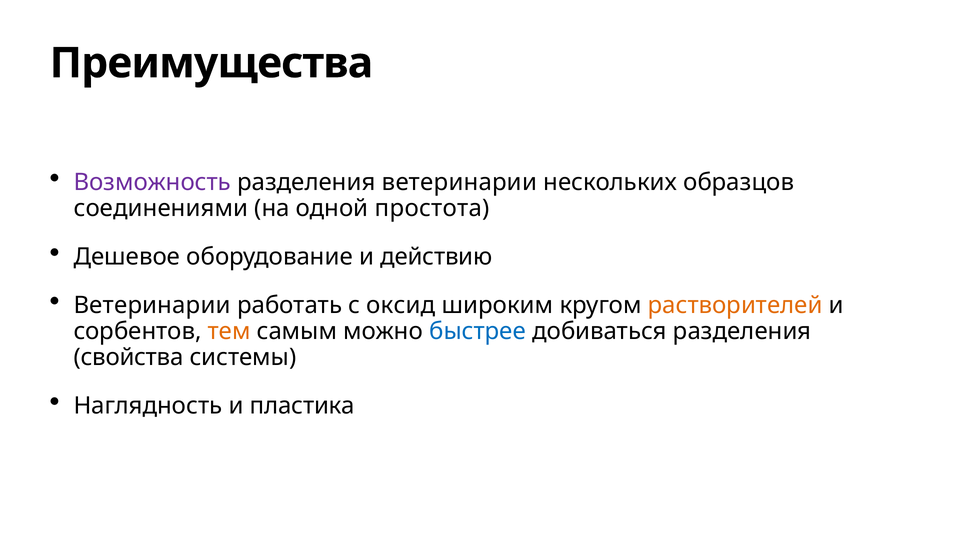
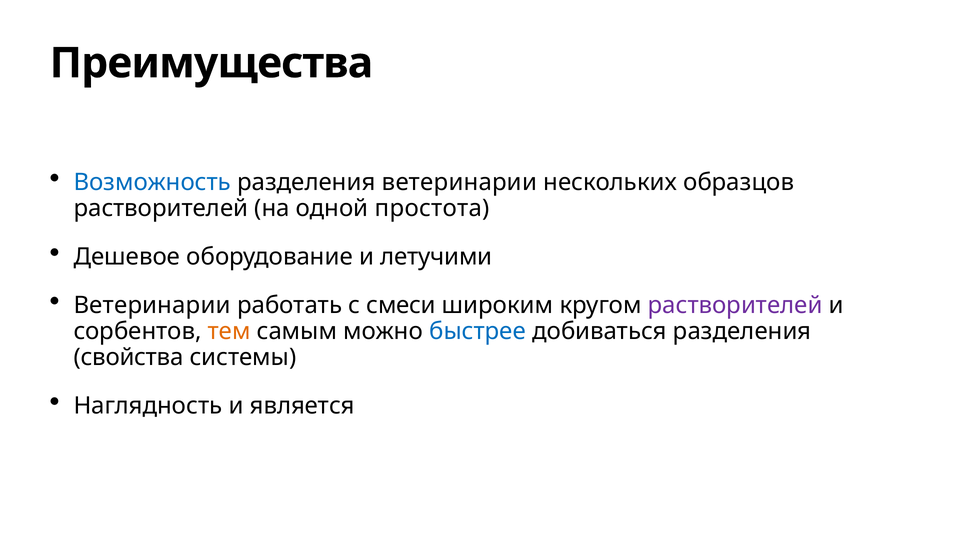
Возможность colour: purple -> blue (152, 182)
соединениями: соединениями -> растворителей (161, 208)
действию: действию -> летучими (436, 257)
оксид: оксид -> смеси (401, 305)
растворителей colour: orange -> purple (735, 305)
пластика: пластика -> является (302, 406)
